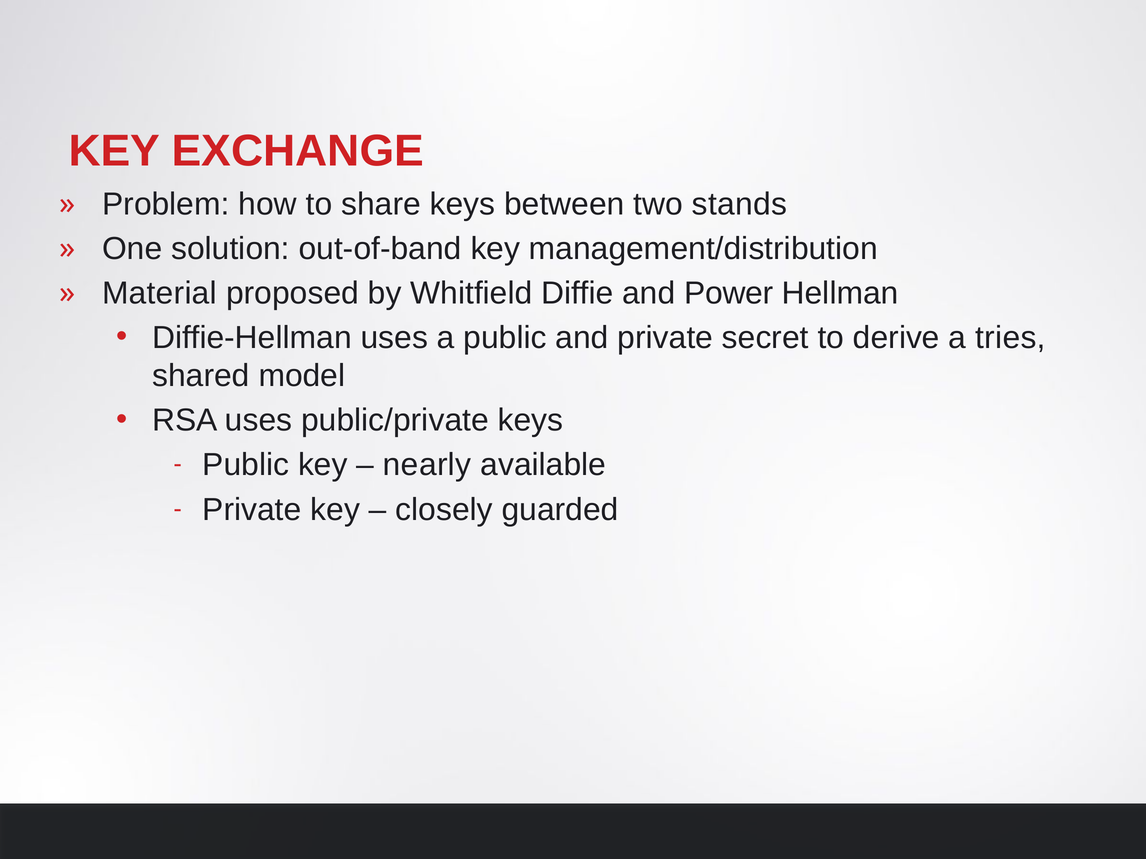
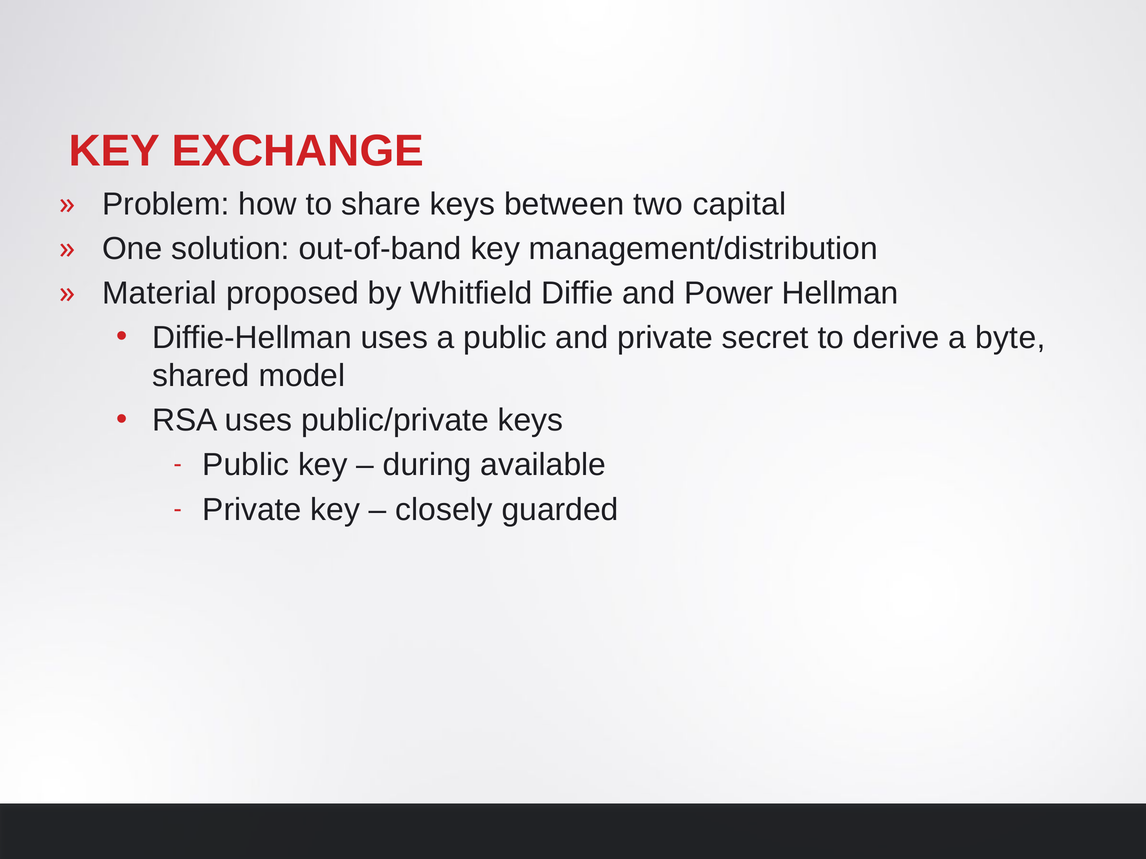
stands: stands -> capital (740, 204)
tries: tries -> byte (1010, 338)
nearly: nearly -> during (427, 465)
